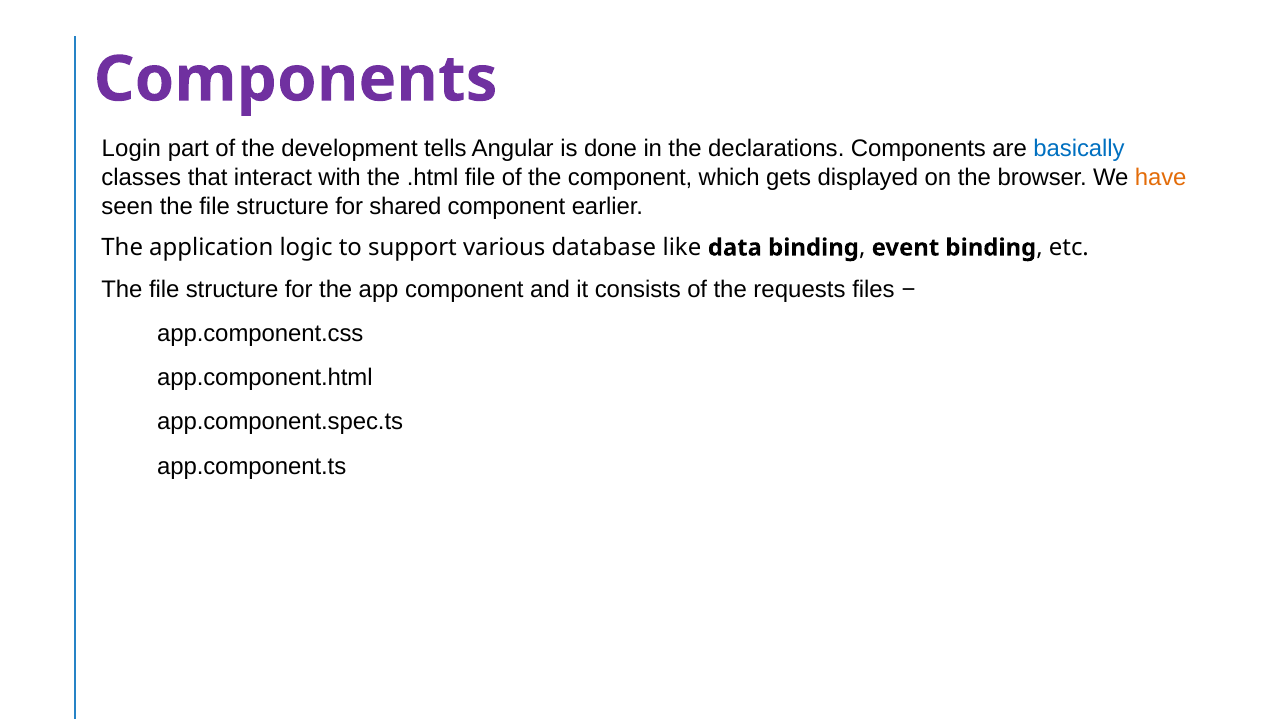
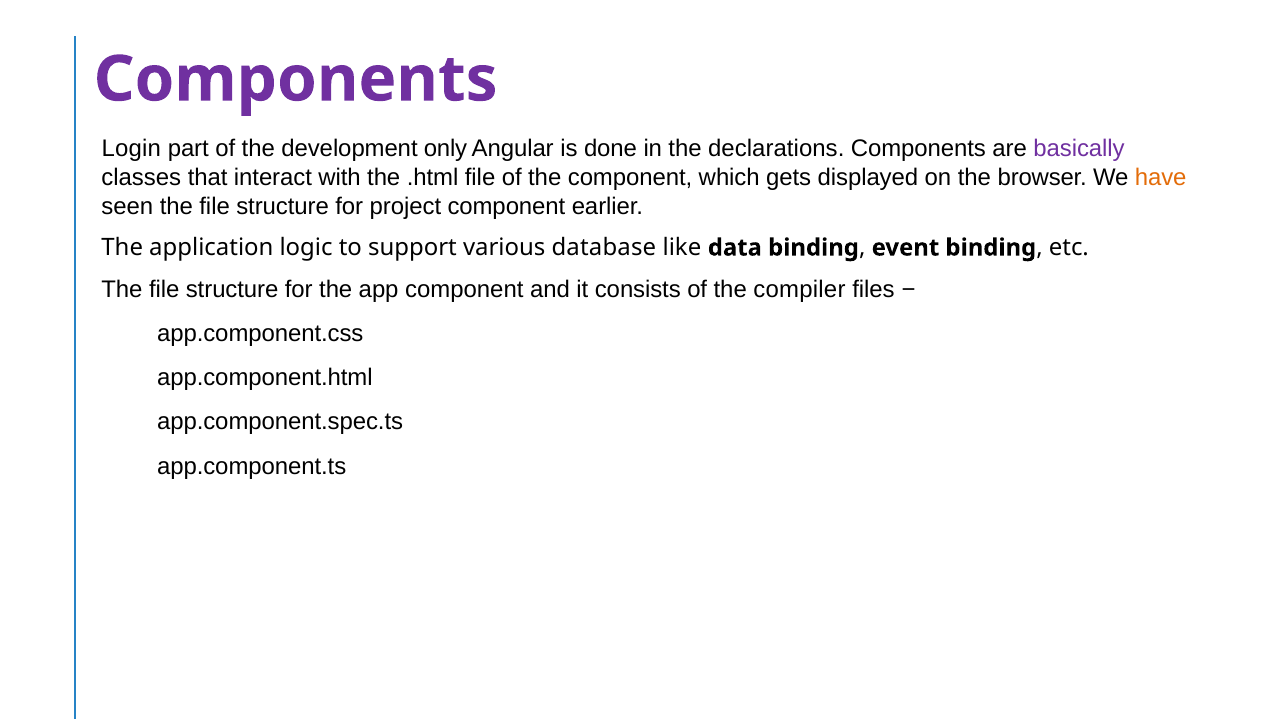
tells: tells -> only (445, 148)
basically colour: blue -> purple (1079, 148)
shared: shared -> project (405, 206)
requests: requests -> compiler (799, 289)
